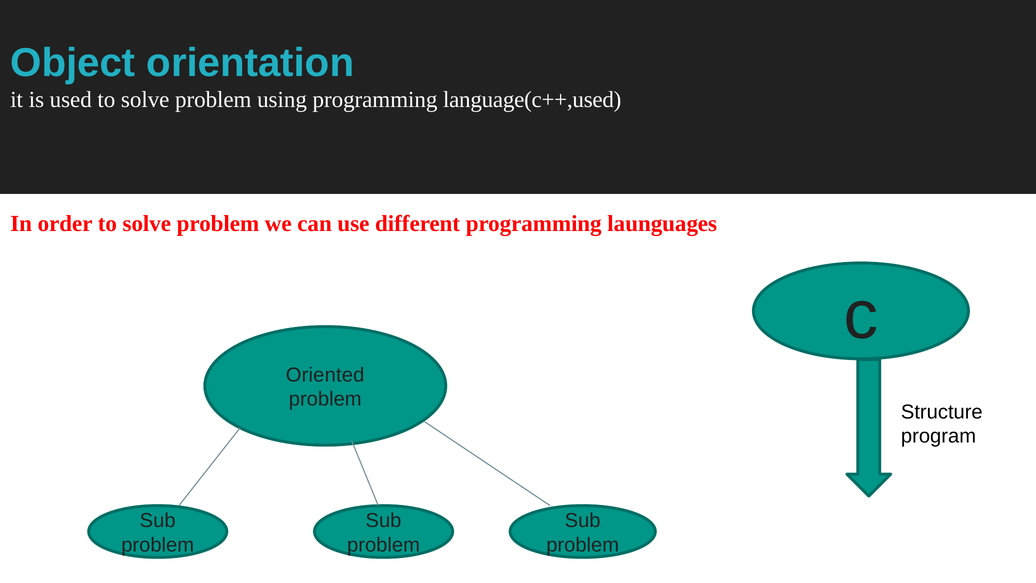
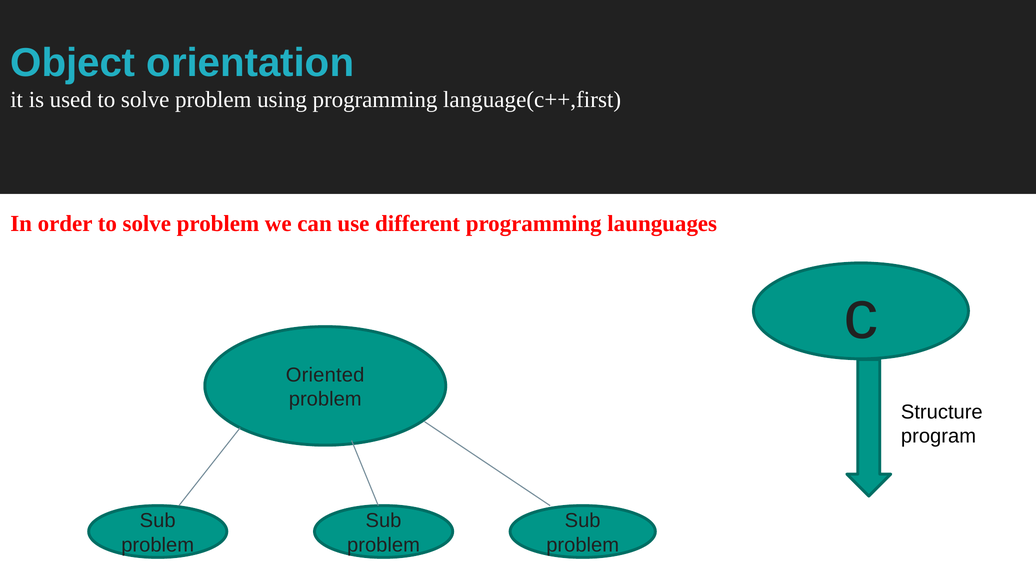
language(c++,used: language(c++,used -> language(c++,first (532, 100)
